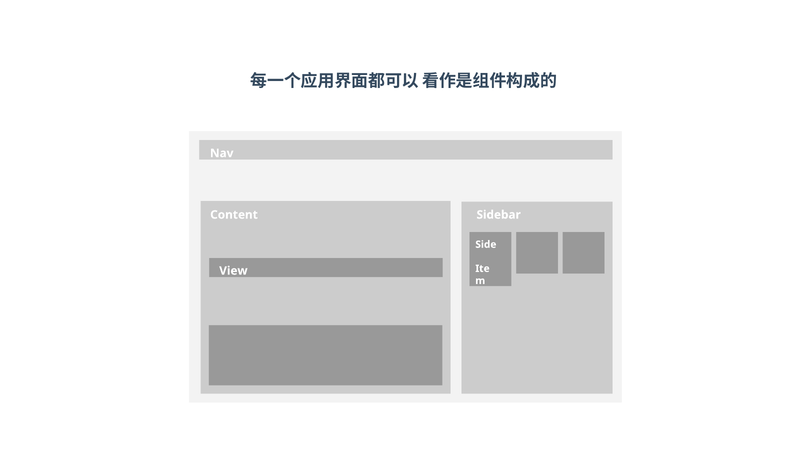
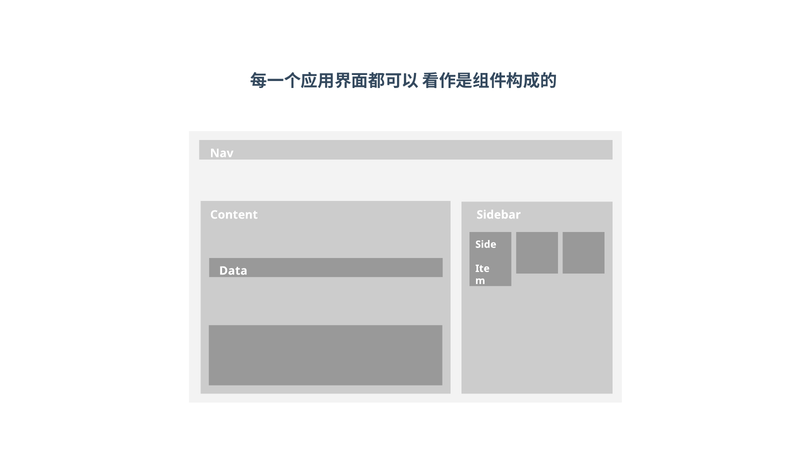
View: View -> Data (233, 271)
